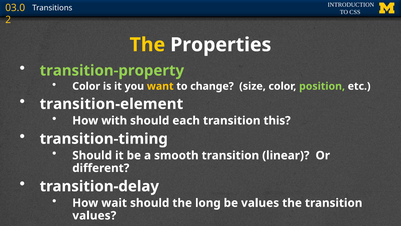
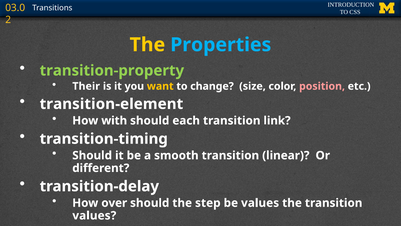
Properties colour: white -> light blue (221, 45)
Color: Color -> Their (86, 86)
position colour: light green -> pink (322, 86)
this: this -> link (277, 120)
wait: wait -> over (114, 203)
long: long -> step (208, 203)
